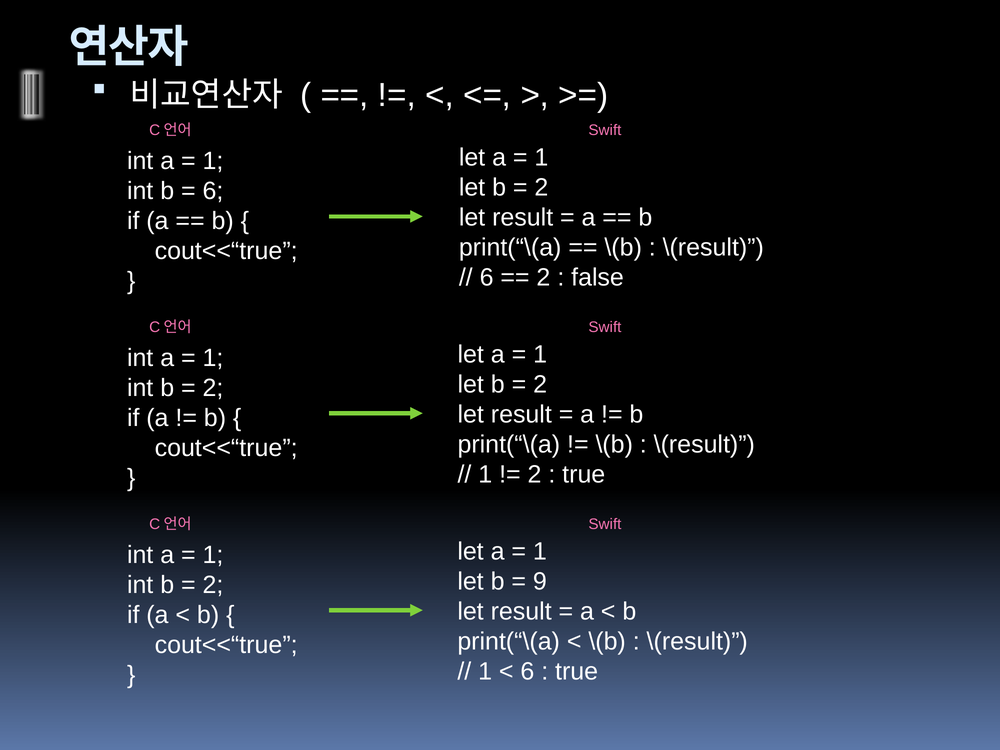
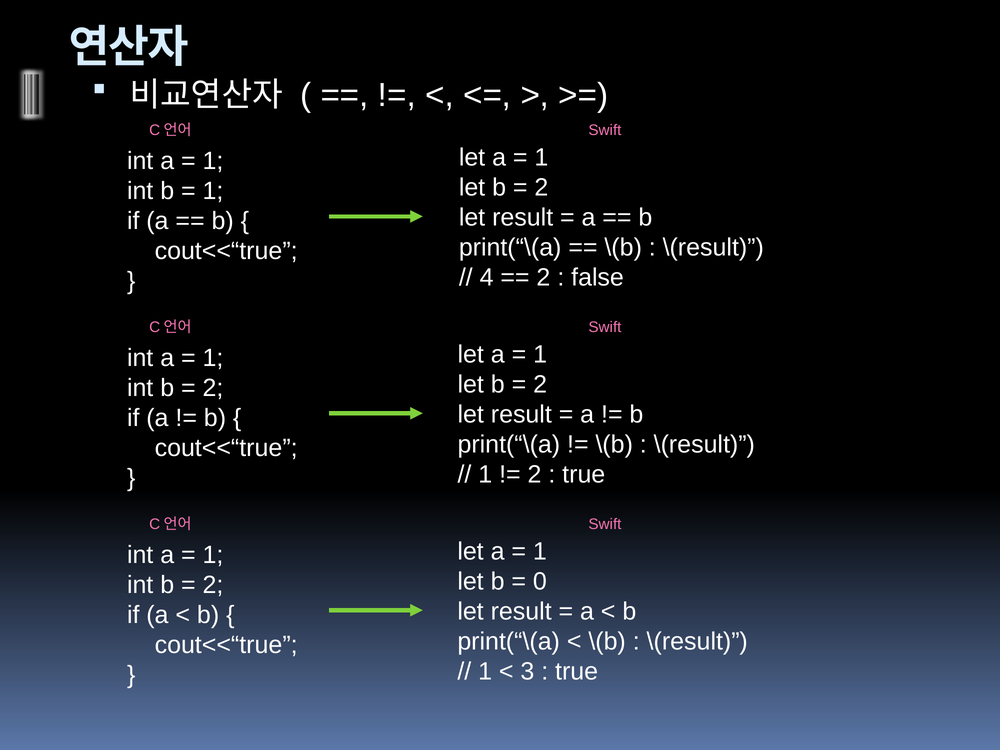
6: 6 -> 1 (213, 191)
6: 6 -> 4 (487, 278)
9: 9 -> 0 (540, 581)
6: 6 -> 3 (527, 671)
